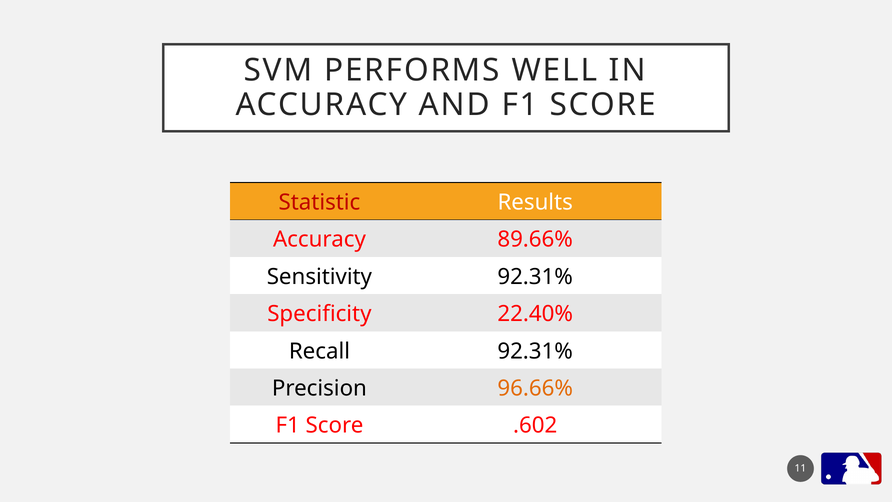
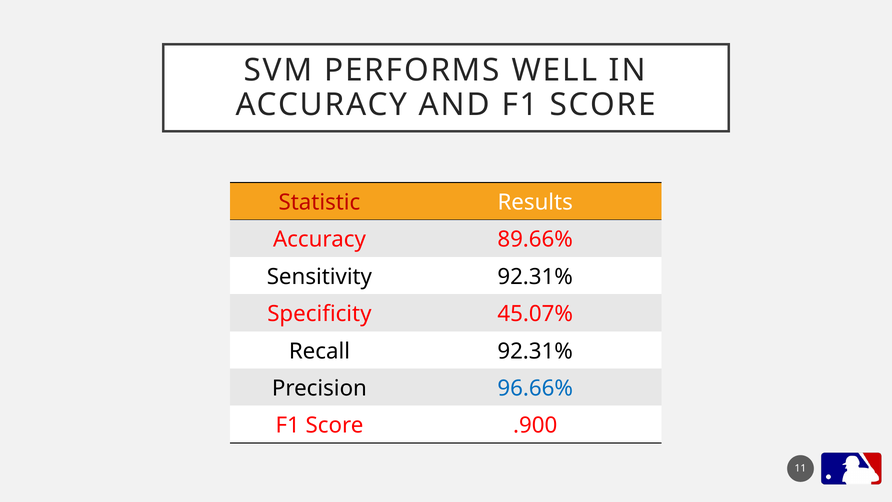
22.40%: 22.40% -> 45.07% (535, 314)
96.66% colour: orange -> blue (535, 388)
.602: .602 -> .900 (535, 425)
